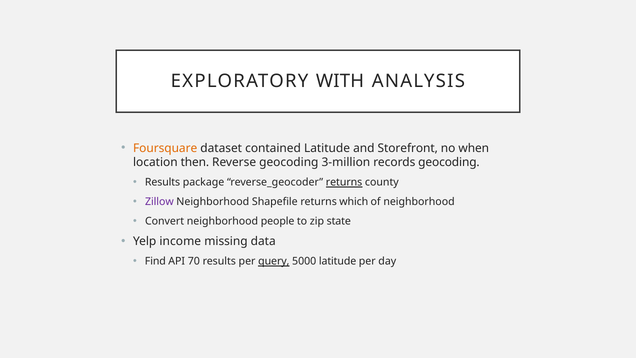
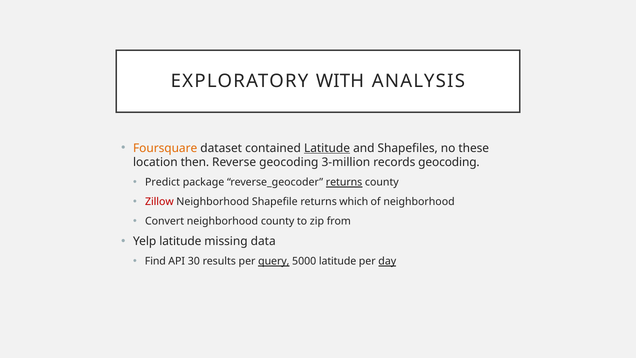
Latitude underline: none -> present (327, 148)
Storefront: Storefront -> Shapefiles (408, 148)
when: when -> these (474, 148)
Results: Results -> Predict (163, 182)
Zillow colour: purple -> red (159, 202)
neighborhood people: people -> county (278, 221)
state: state -> from (339, 221)
Yelp income: income -> latitude (180, 241)
70: 70 -> 30 (194, 261)
day underline: none -> present (387, 261)
